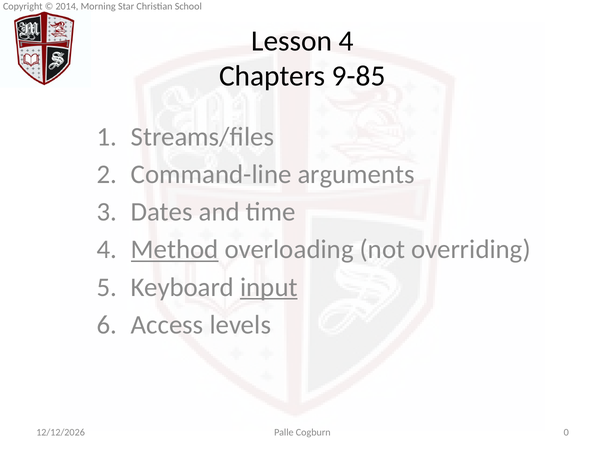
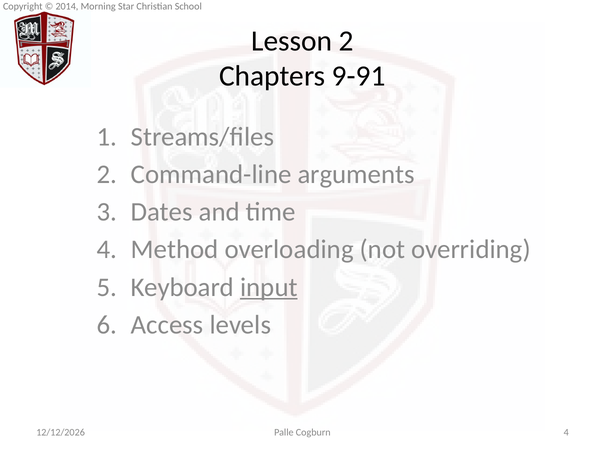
Lesson 4: 4 -> 2 (346, 41)
9-85: 9-85 -> 9-91 (359, 76)
Method underline: present -> none (175, 250)
Cogburn 0: 0 -> 4 (566, 433)
